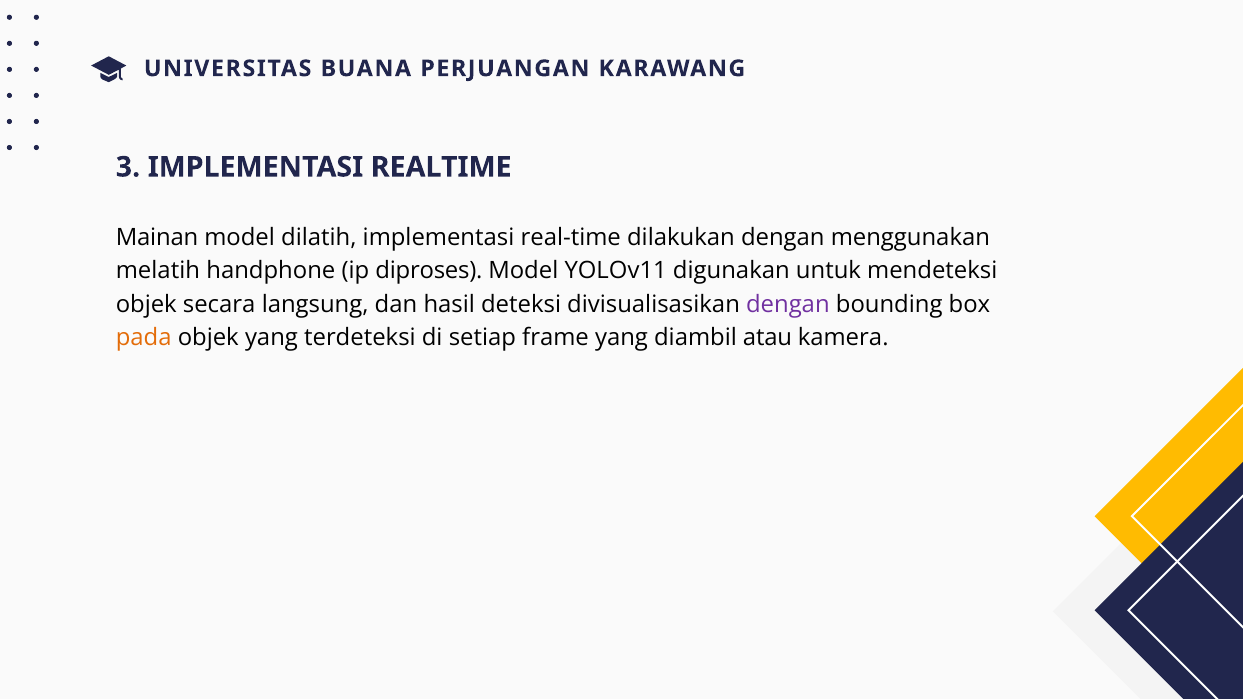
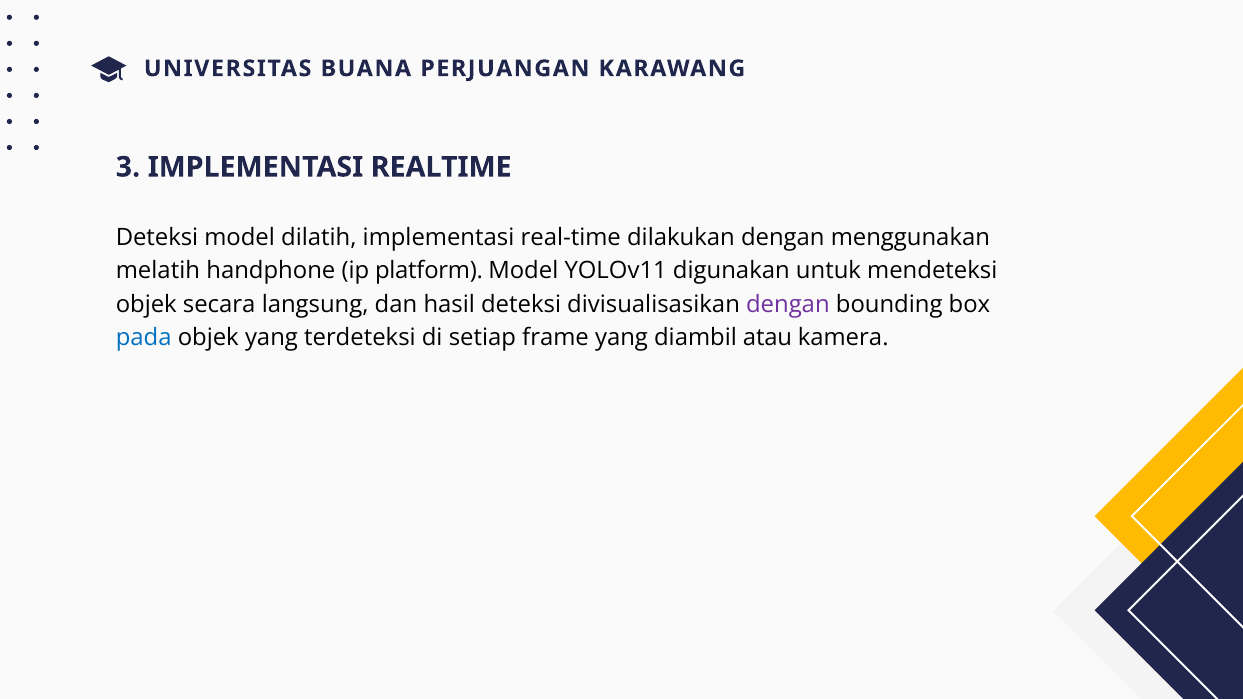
Mainan: Mainan -> Deteksi (157, 237)
diproses: diproses -> platform (429, 271)
pada colour: orange -> blue (144, 338)
